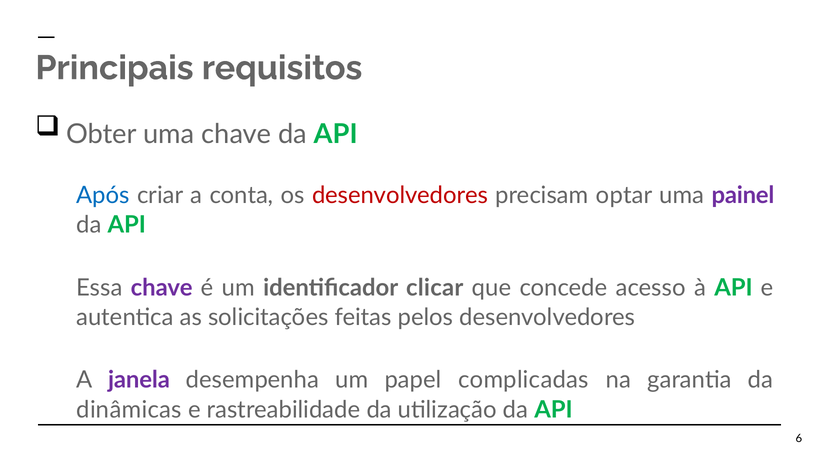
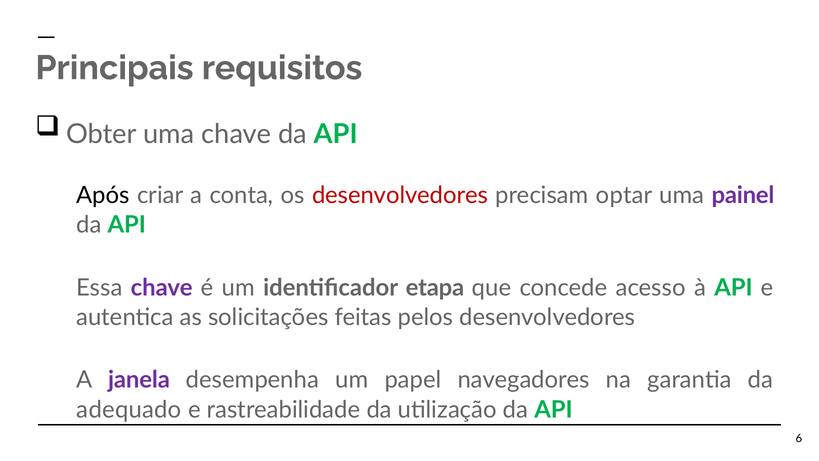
Após colour: blue -> black (103, 195)
clicar: clicar -> etapa (435, 288)
complicadas: complicadas -> navegadores (524, 380)
dinâmicas: dinâmicas -> adequado (129, 409)
